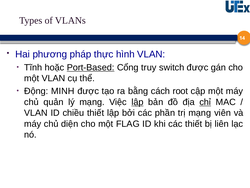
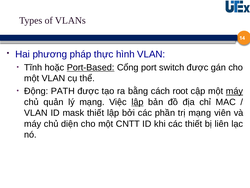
truy: truy -> port (149, 67)
MINH: MINH -> PATH (63, 91)
máy underline: none -> present (234, 91)
chỉ underline: present -> none (205, 102)
chiều: chiều -> mask (73, 113)
FLAG: FLAG -> CNTT (128, 124)
